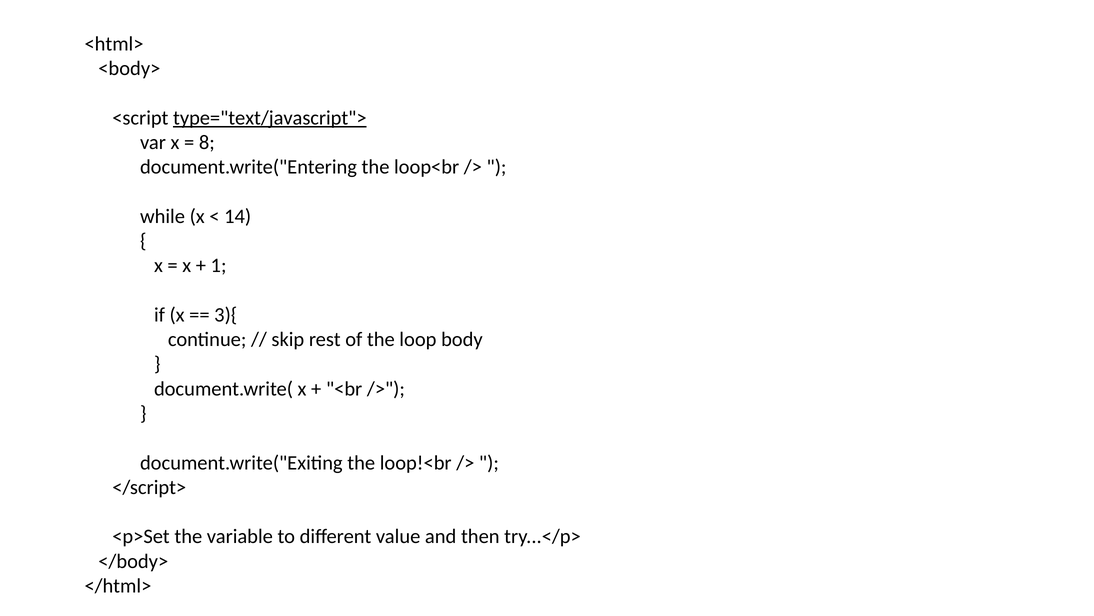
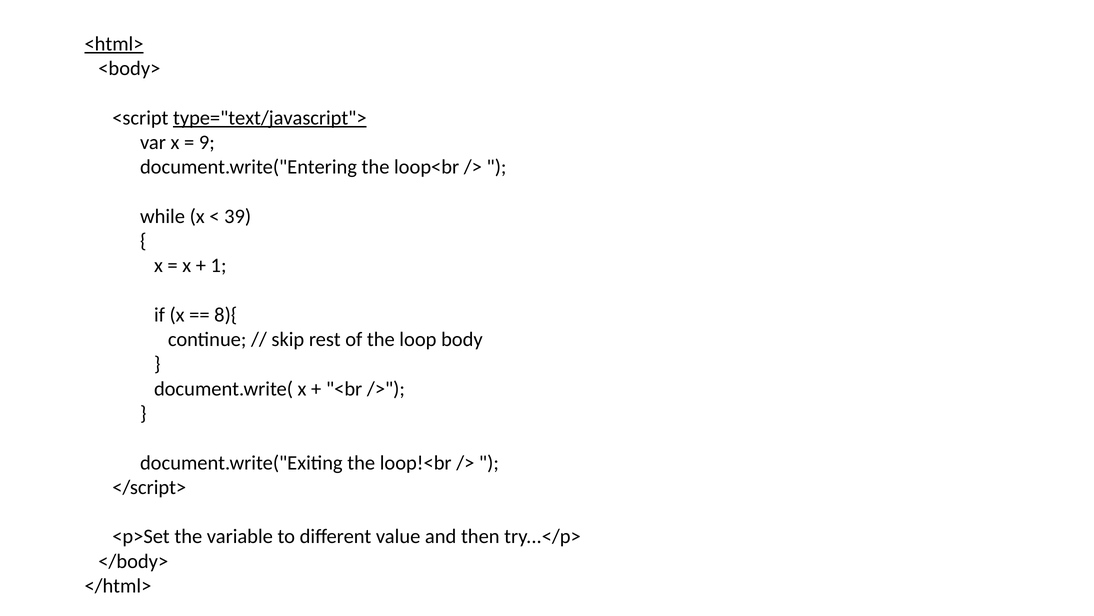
<html> underline: none -> present (114, 44)
8: 8 -> 9 (207, 142)
14: 14 -> 39 (238, 216)
3){: 3){ -> 8){ (226, 315)
